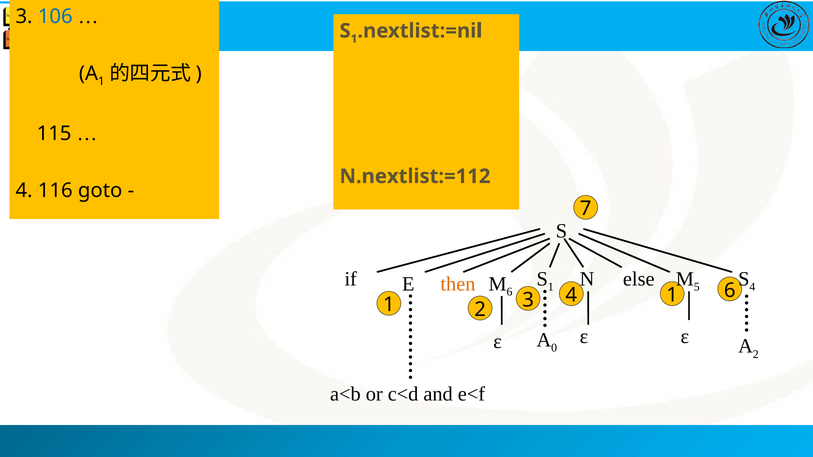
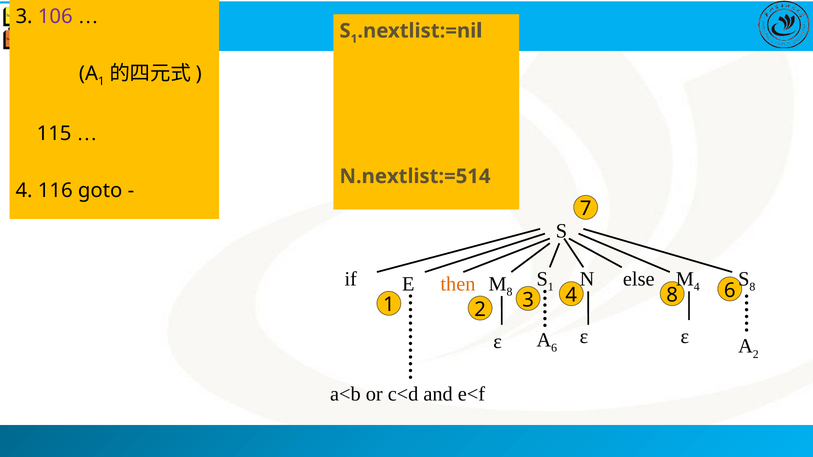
106 colour: blue -> purple (55, 17)
N.nextlist:=112: N.nextlist:=112 -> N.nextlist:=514 (415, 176)
5: 5 -> 4 (697, 287)
S 4: 4 -> 8 (752, 287)
6: 6 -> 8 (509, 292)
4 1: 1 -> 8 (672, 295)
0: 0 -> 6 (554, 348)
